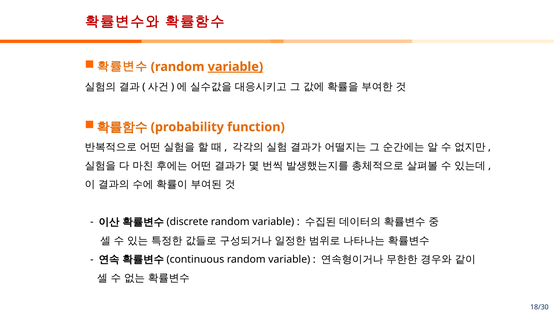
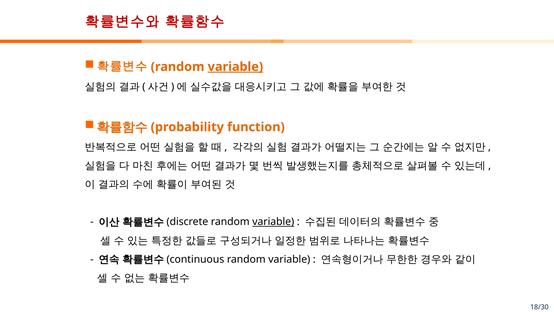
variable underline: none -> present (273, 222)
